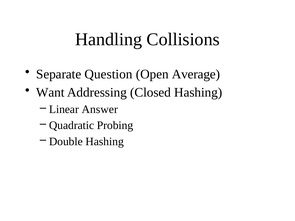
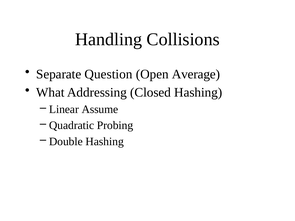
Want: Want -> What (50, 93)
Answer: Answer -> Assume (100, 109)
